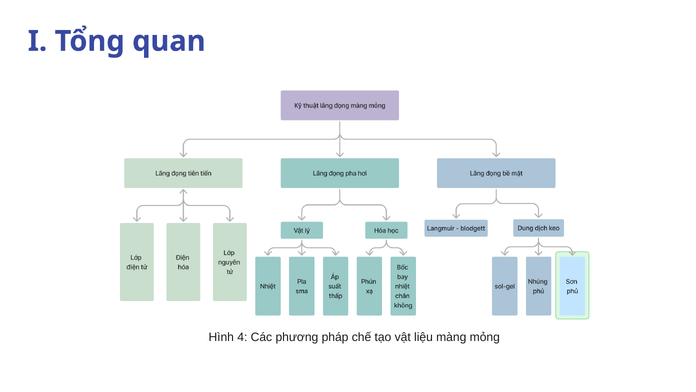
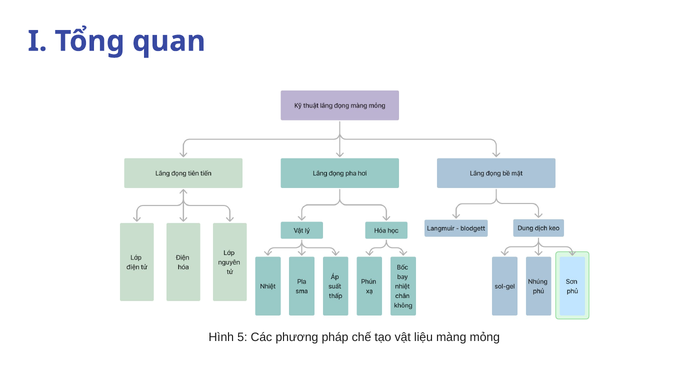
4: 4 -> 5 (242, 337)
